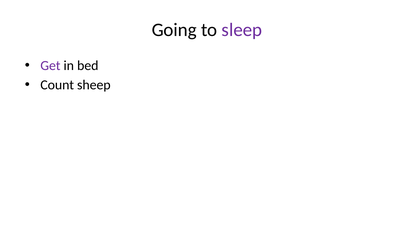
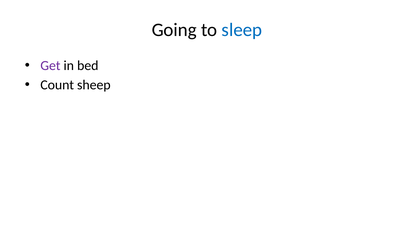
sleep colour: purple -> blue (242, 30)
